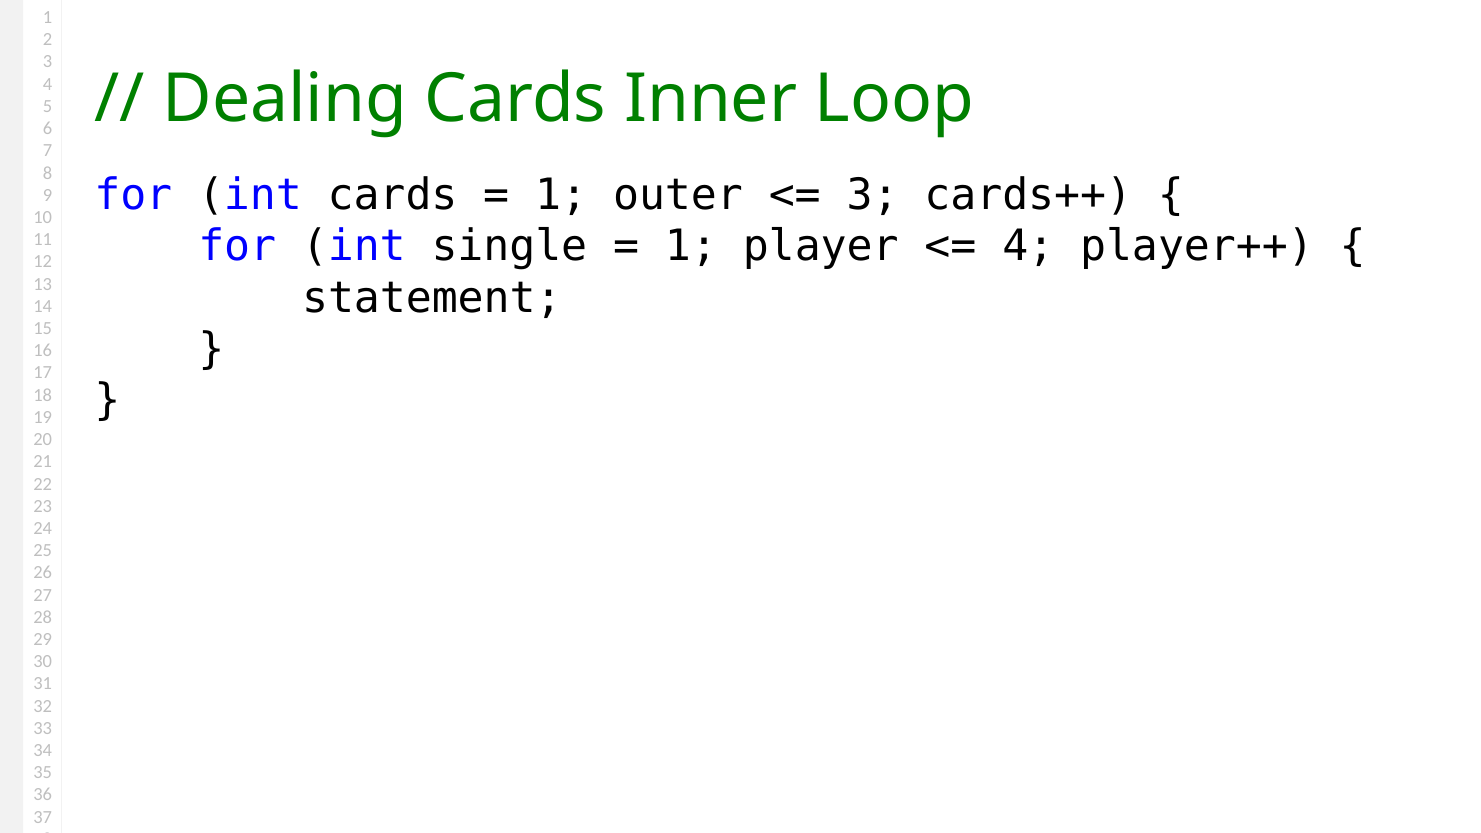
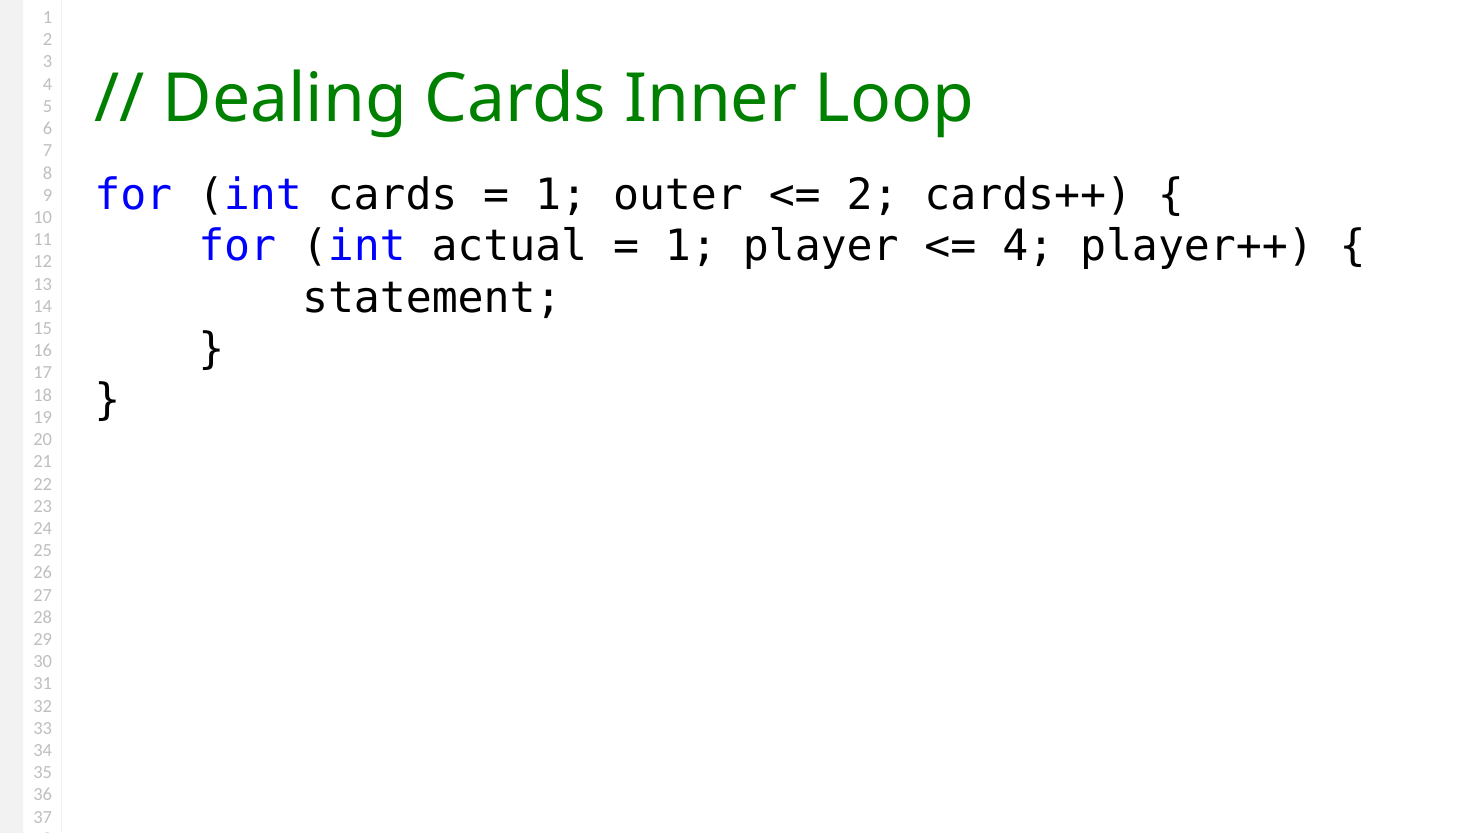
3: 3 -> 2 (873, 195)
single: single -> actual (509, 247)
